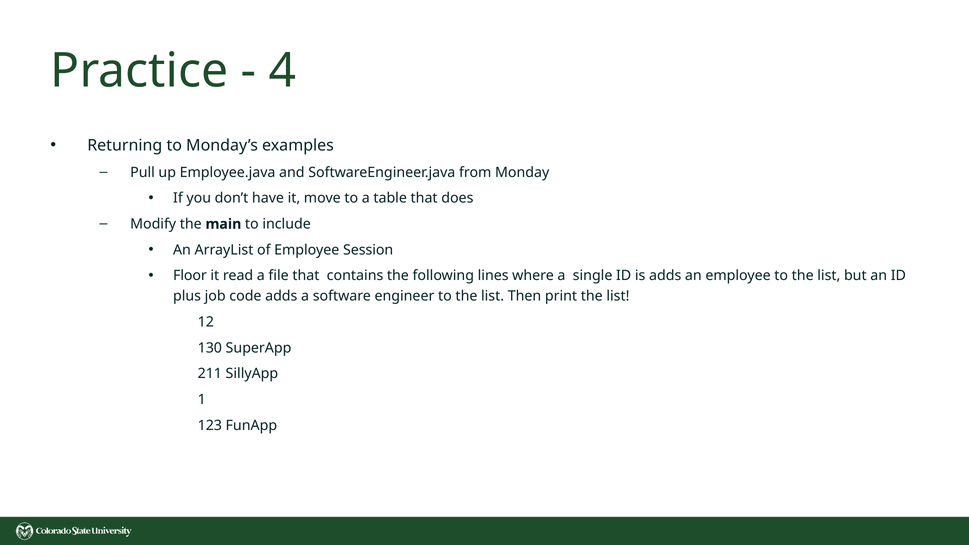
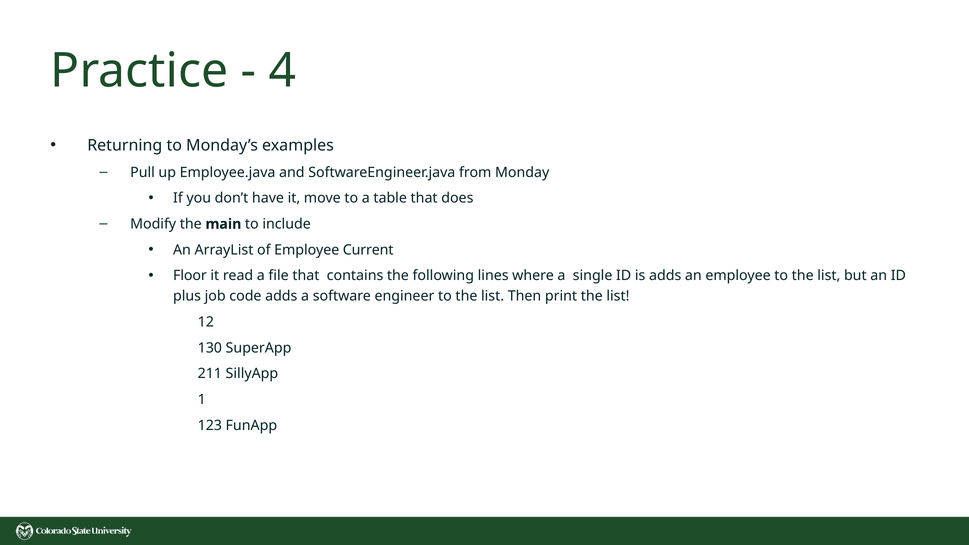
Session: Session -> Current (368, 250)
